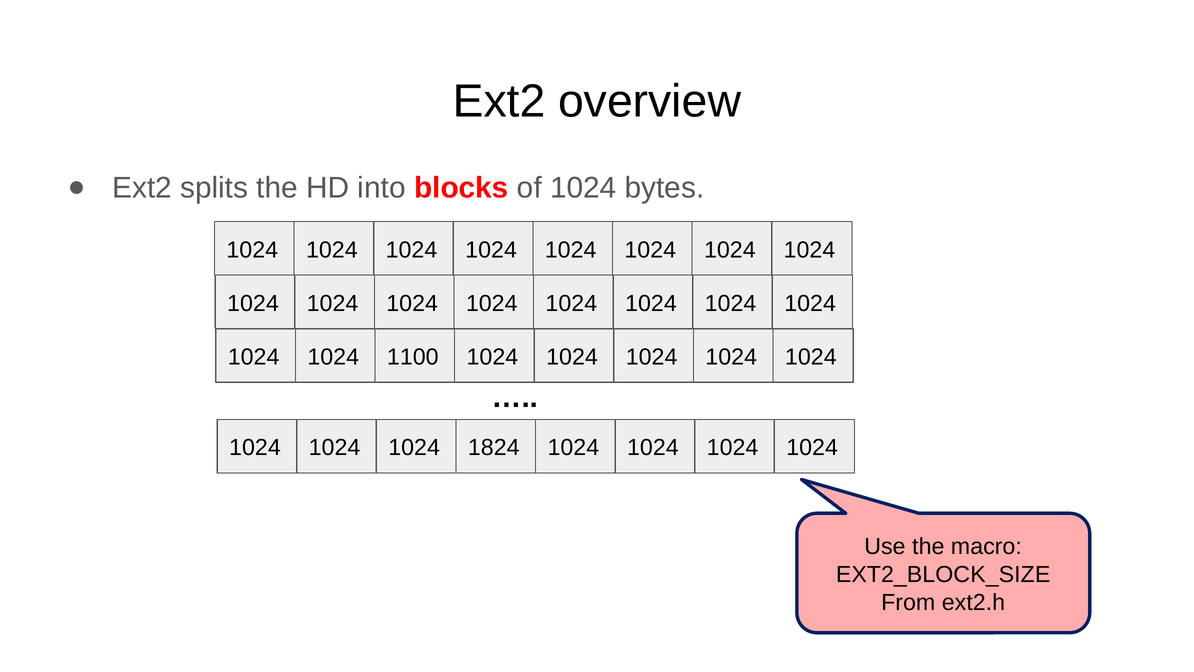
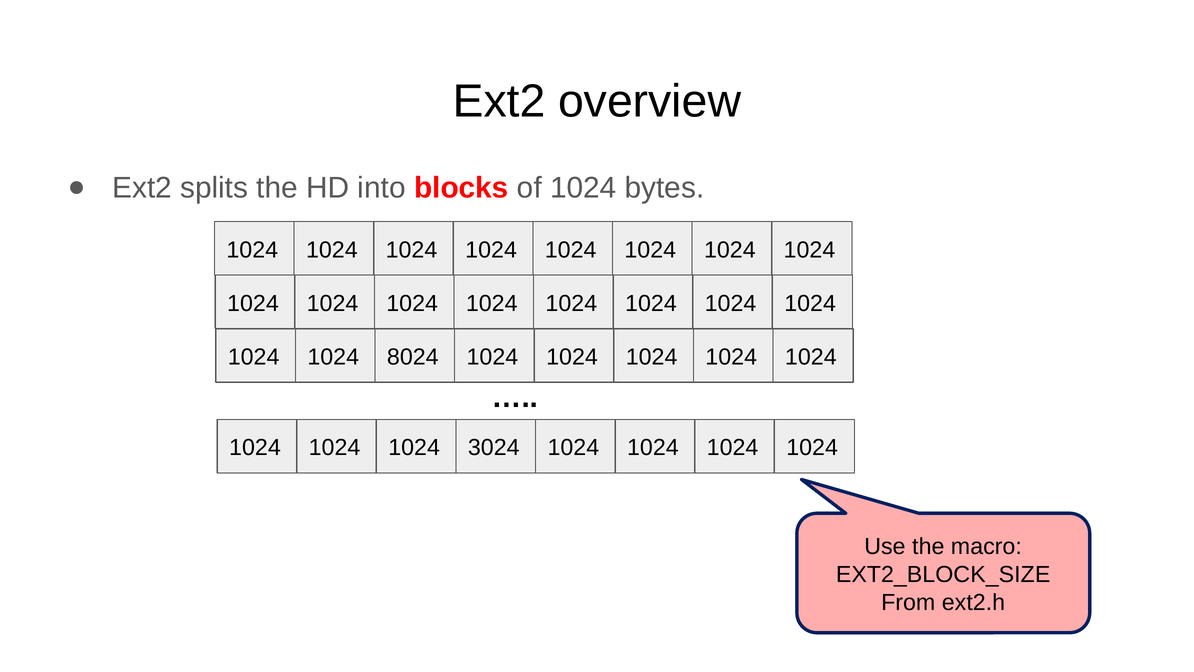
1100: 1100 -> 8024 (413, 357)
1824: 1824 -> 3024 (494, 448)
